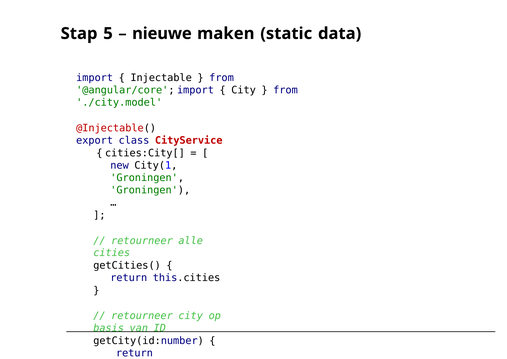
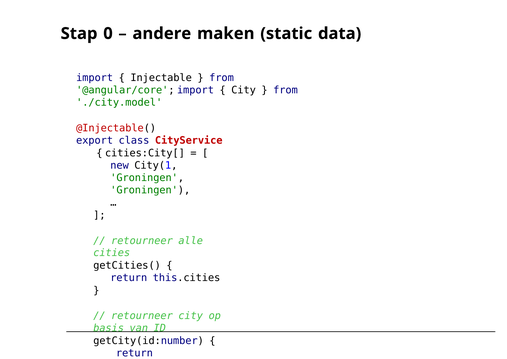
5: 5 -> 0 (108, 33)
nieuwe: nieuwe -> andere (162, 33)
